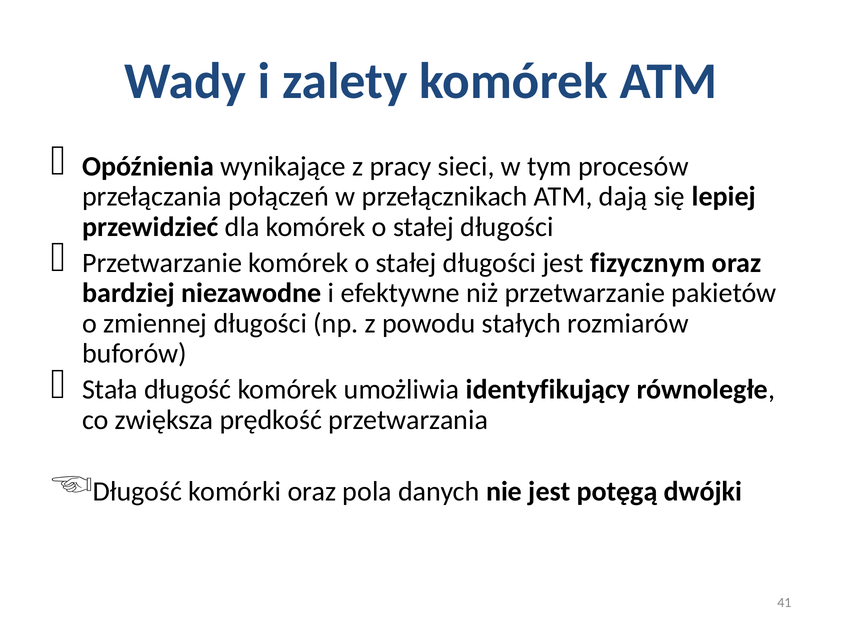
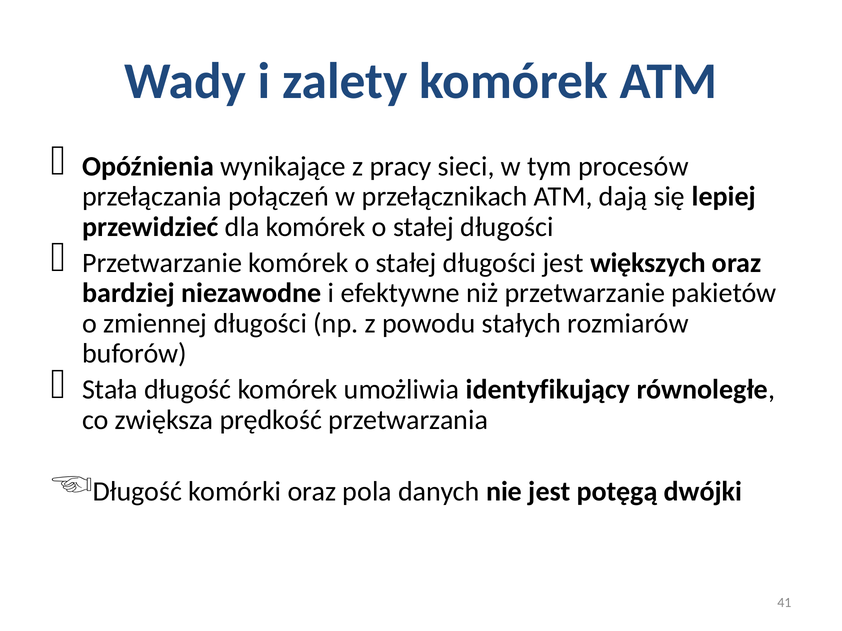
fizycznym: fizycznym -> większych (648, 263)
